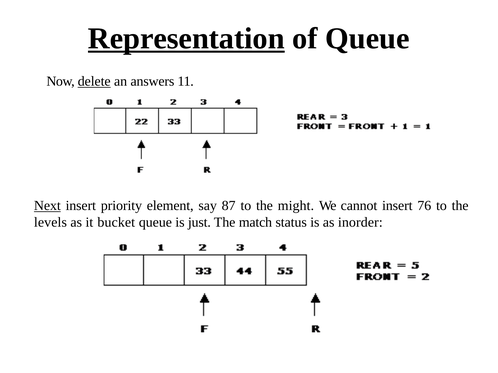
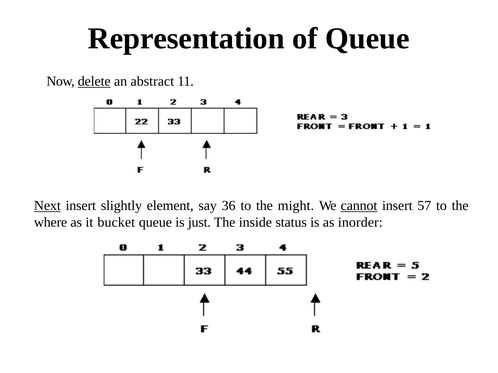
Representation underline: present -> none (186, 39)
answers: answers -> abstract (152, 81)
priority: priority -> slightly (121, 206)
87: 87 -> 36 (229, 206)
cannot underline: none -> present (359, 206)
76: 76 -> 57 (424, 206)
levels: levels -> where (51, 223)
match: match -> inside (255, 223)
